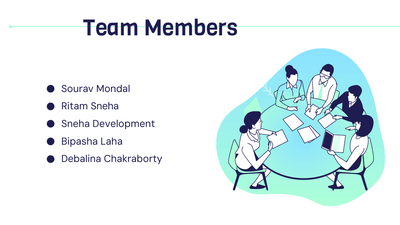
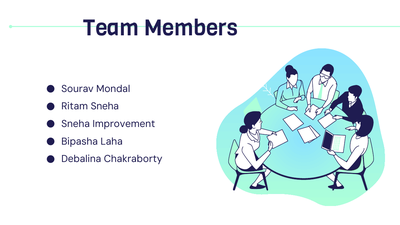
Development: Development -> Improvement (124, 124)
